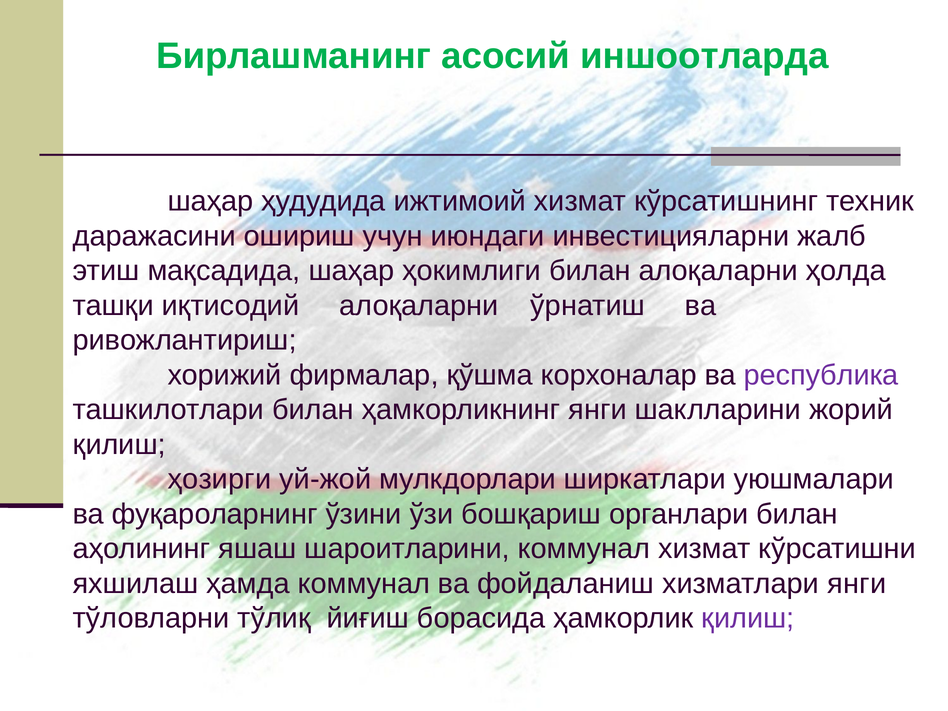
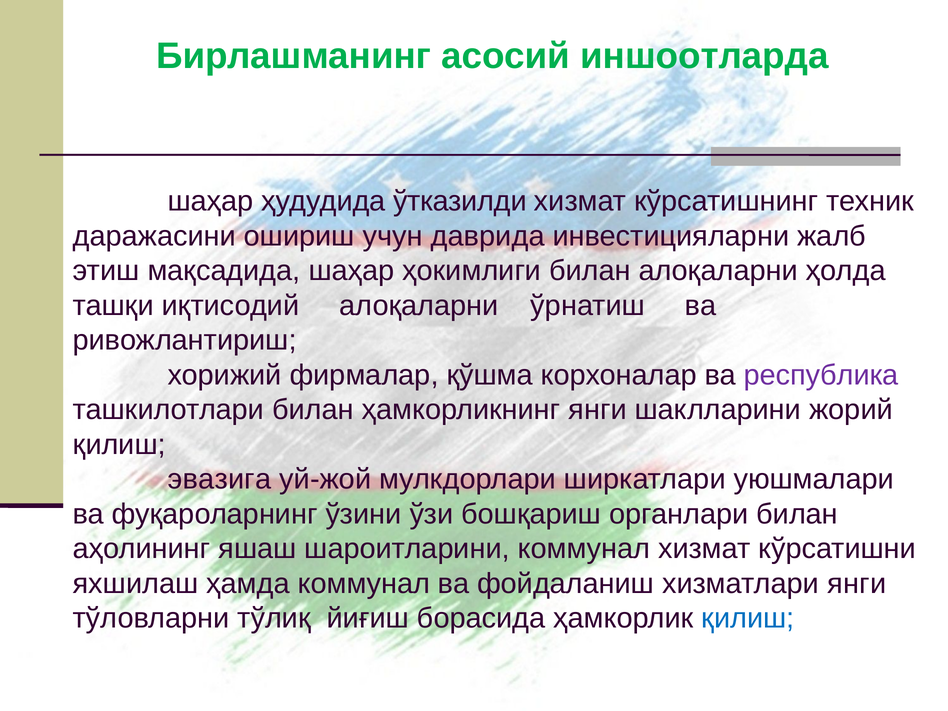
ижтимоий: ижтимоий -> ўтказилди (460, 201)
июндаги: июндаги -> даврида (488, 236)
ҳозирги: ҳозирги -> эвазига (219, 479)
қилиш colour: purple -> blue (748, 618)
